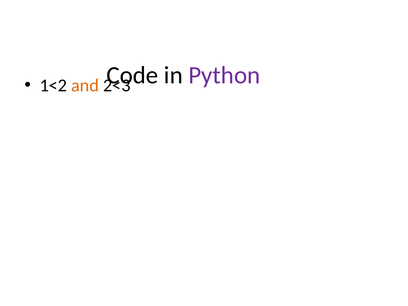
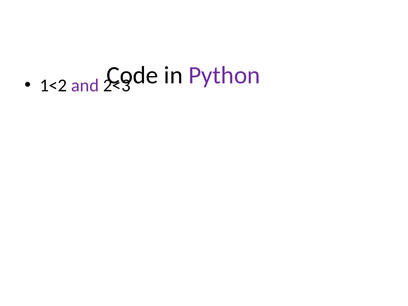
and colour: orange -> purple (85, 86)
